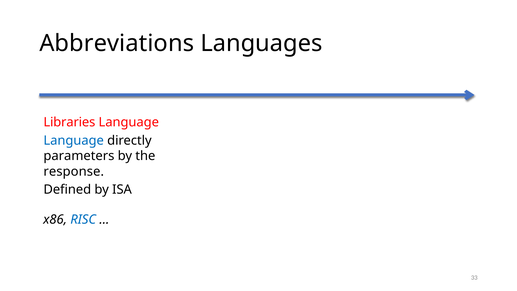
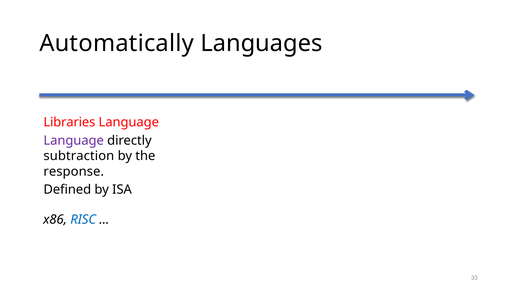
Abbreviations: Abbreviations -> Automatically (117, 43)
Language colour: blue -> purple (74, 140)
parameters: parameters -> subtraction (79, 156)
